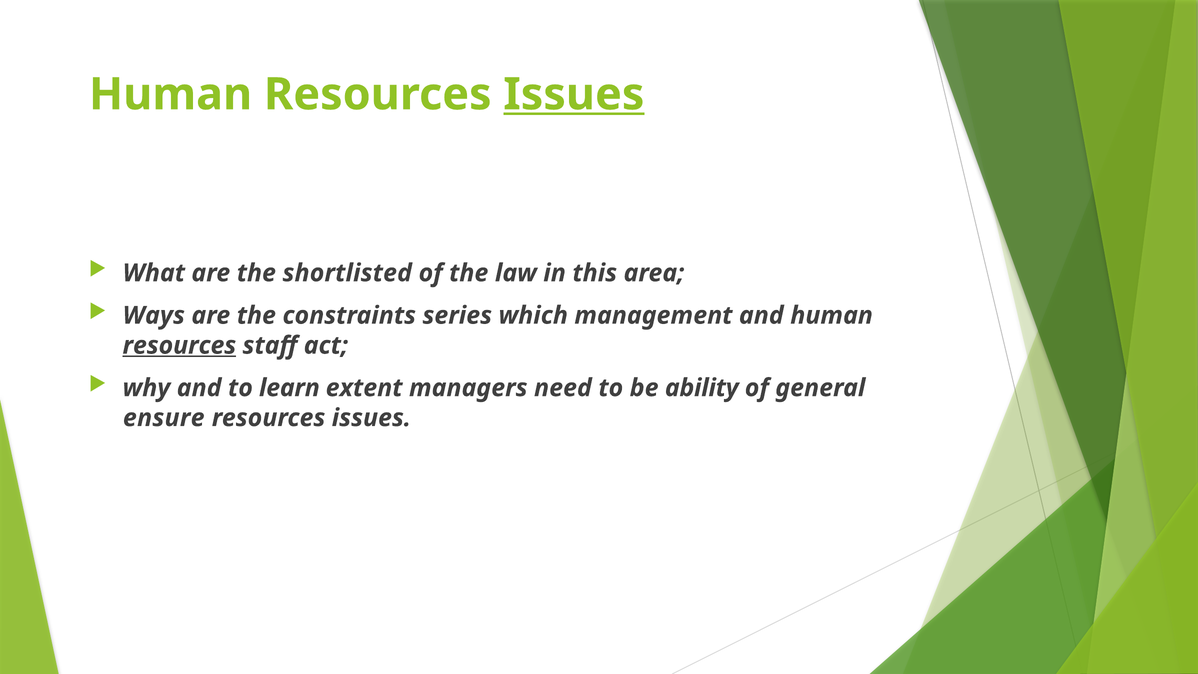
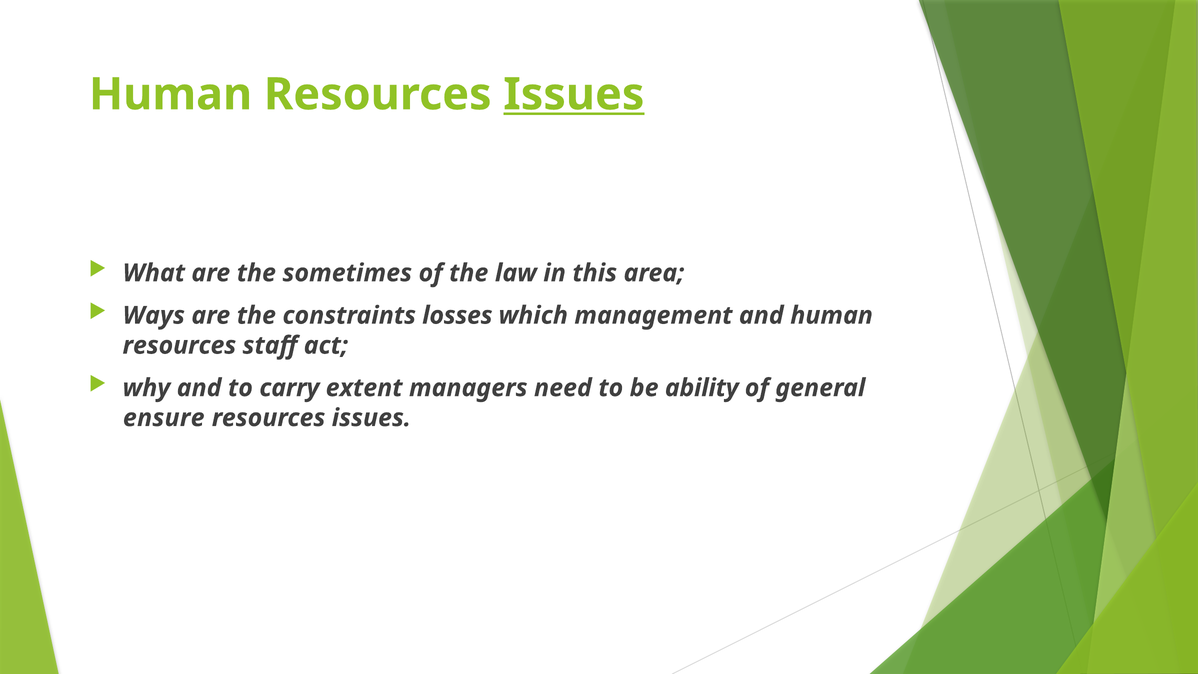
shortlisted: shortlisted -> sometimes (347, 273)
series: series -> losses (457, 315)
resources underline: present -> none (179, 345)
learn: learn -> carry (289, 388)
